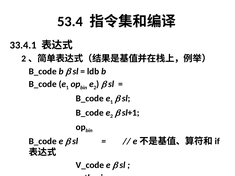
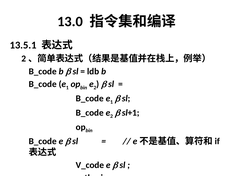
53.4: 53.4 -> 13.0 (70, 22)
33.4.1: 33.4.1 -> 13.5.1 (23, 45)
